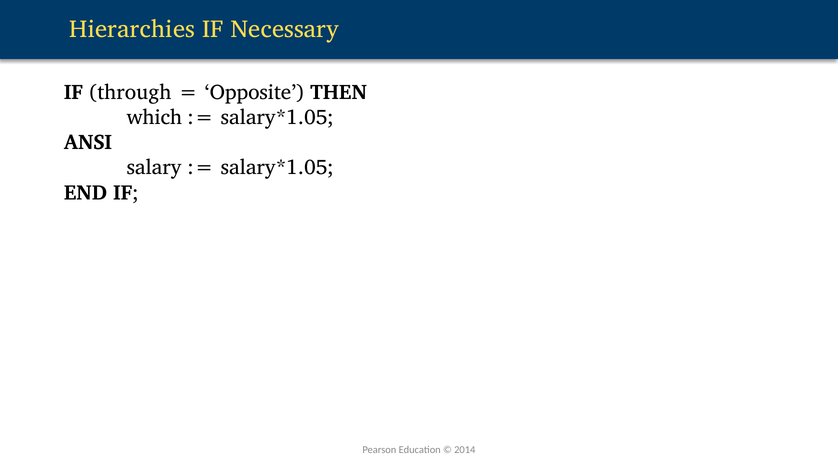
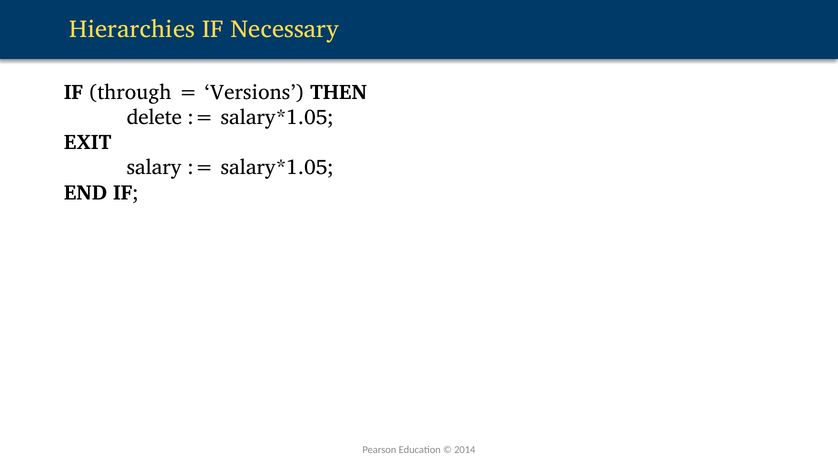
Opposite: Opposite -> Versions (254, 92)
which: which -> delete (154, 117)
ANSI: ANSI -> EXIT (88, 143)
